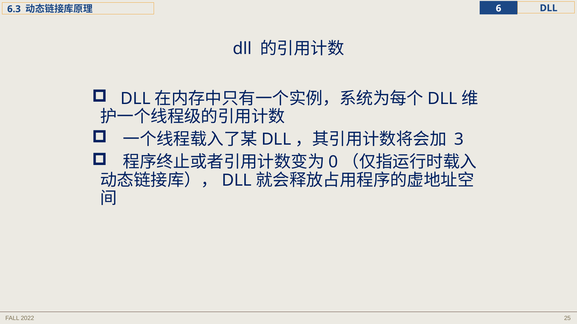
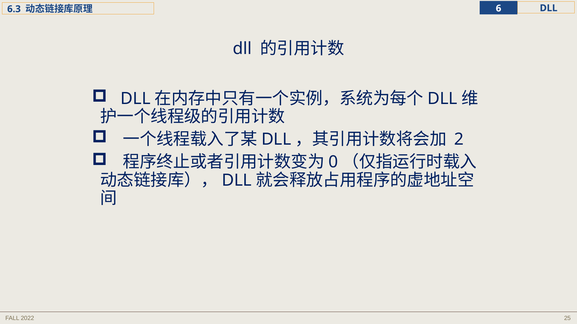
3: 3 -> 2 (459, 140)
